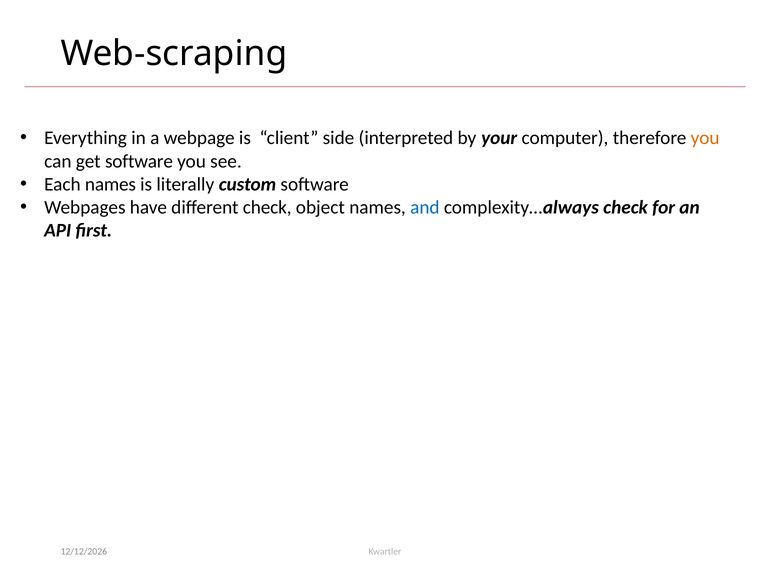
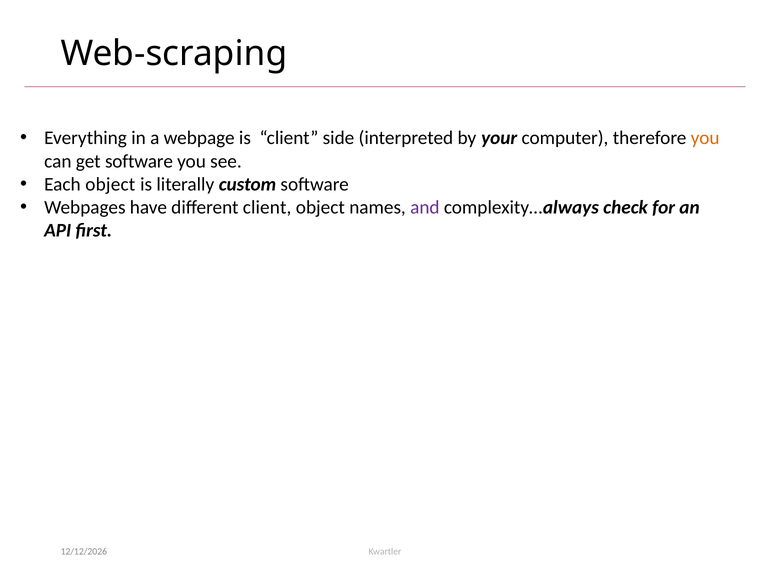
Each names: names -> object (110, 184)
different check: check -> client (267, 207)
and colour: blue -> purple (425, 207)
